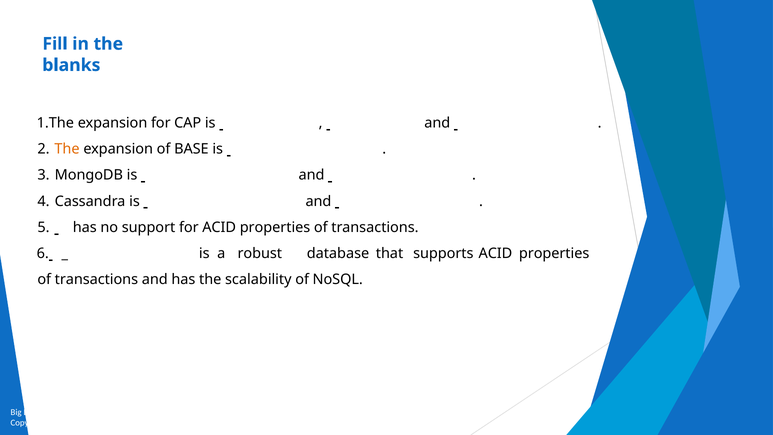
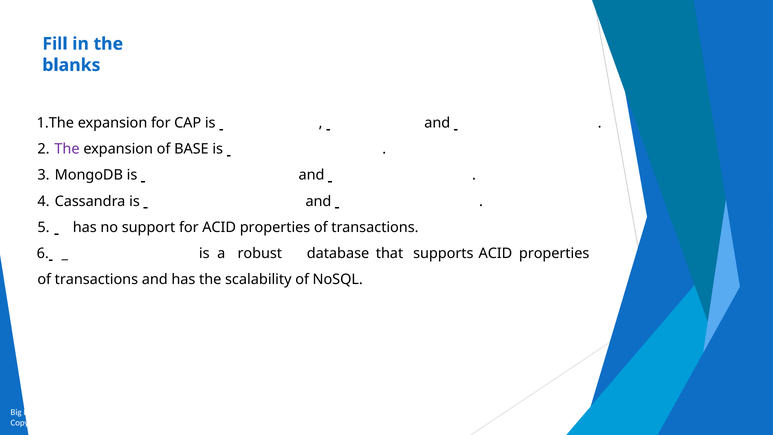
The colour: orange -> purple (67, 149)
